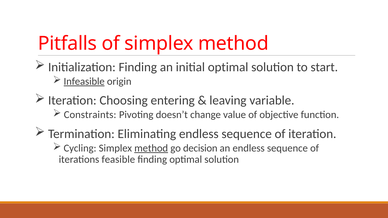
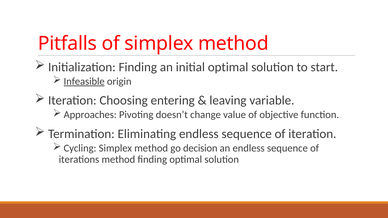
Constraints: Constraints -> Approaches (90, 115)
method underline: present -> none (151, 148)
iterations feasible: feasible -> method (118, 160)
